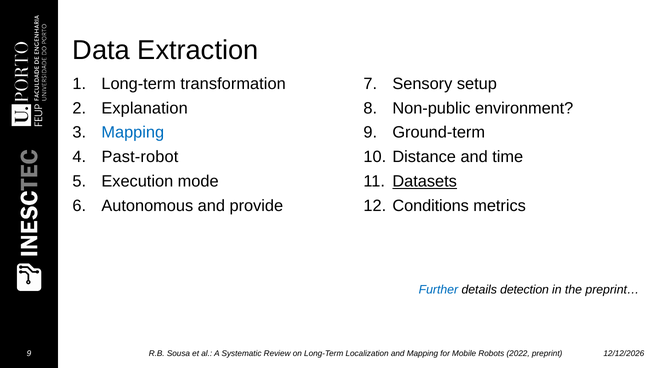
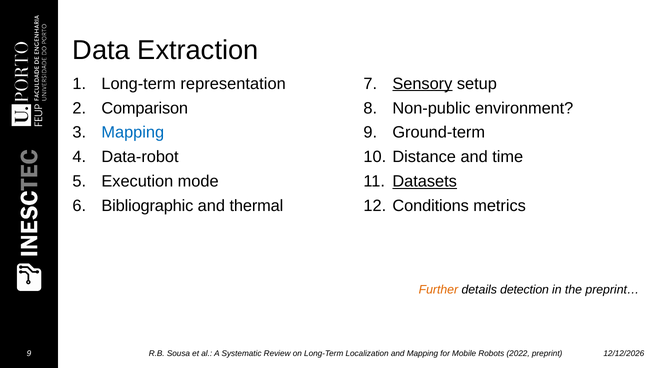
transformation: transformation -> representation (233, 84)
Sensory underline: none -> present (422, 84)
Explanation: Explanation -> Comparison (145, 108)
Past-robot: Past-robot -> Data-robot (140, 157)
Autonomous: Autonomous -> Bibliographic (147, 206)
provide: provide -> thermal (256, 206)
Further colour: blue -> orange (438, 290)
